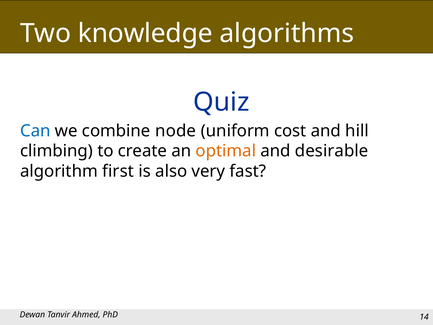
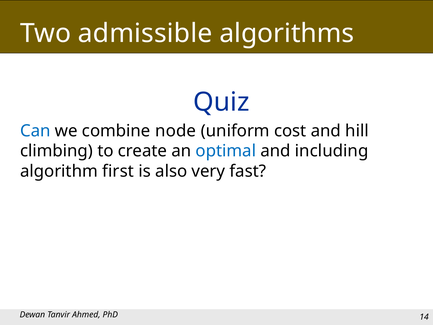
knowledge: knowledge -> admissible (145, 33)
optimal colour: orange -> blue (226, 151)
desirable: desirable -> including (332, 151)
